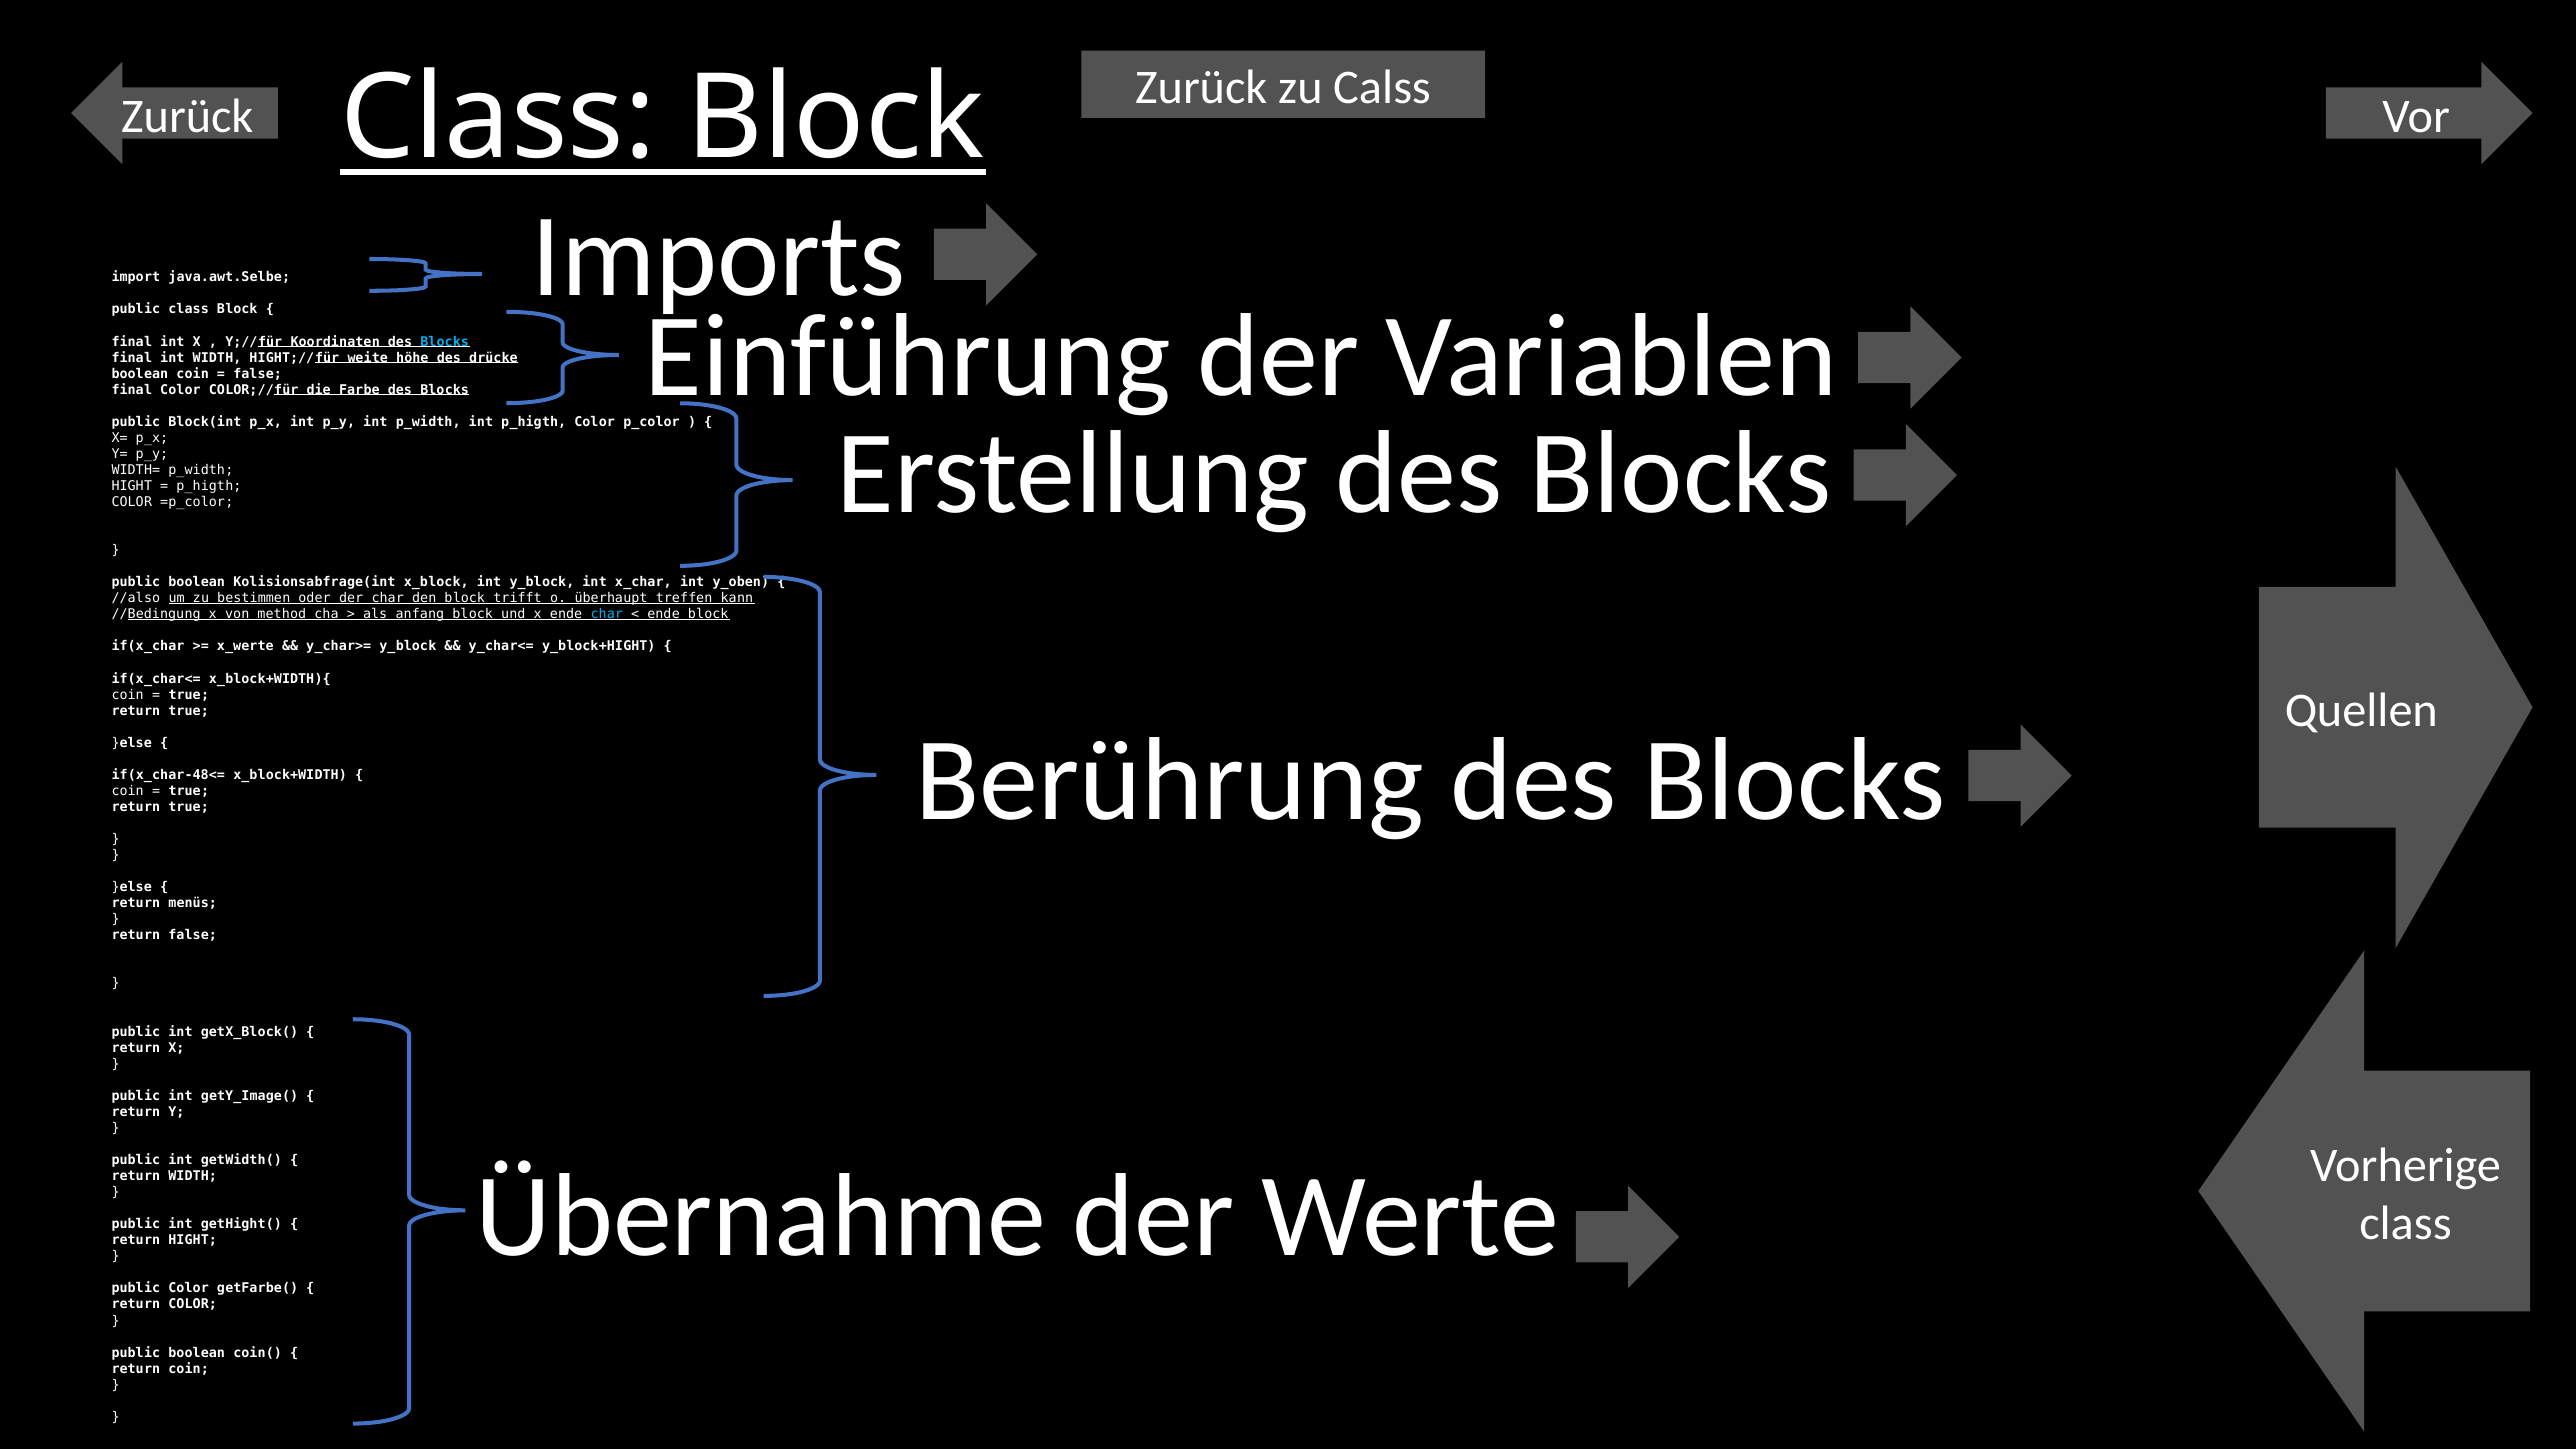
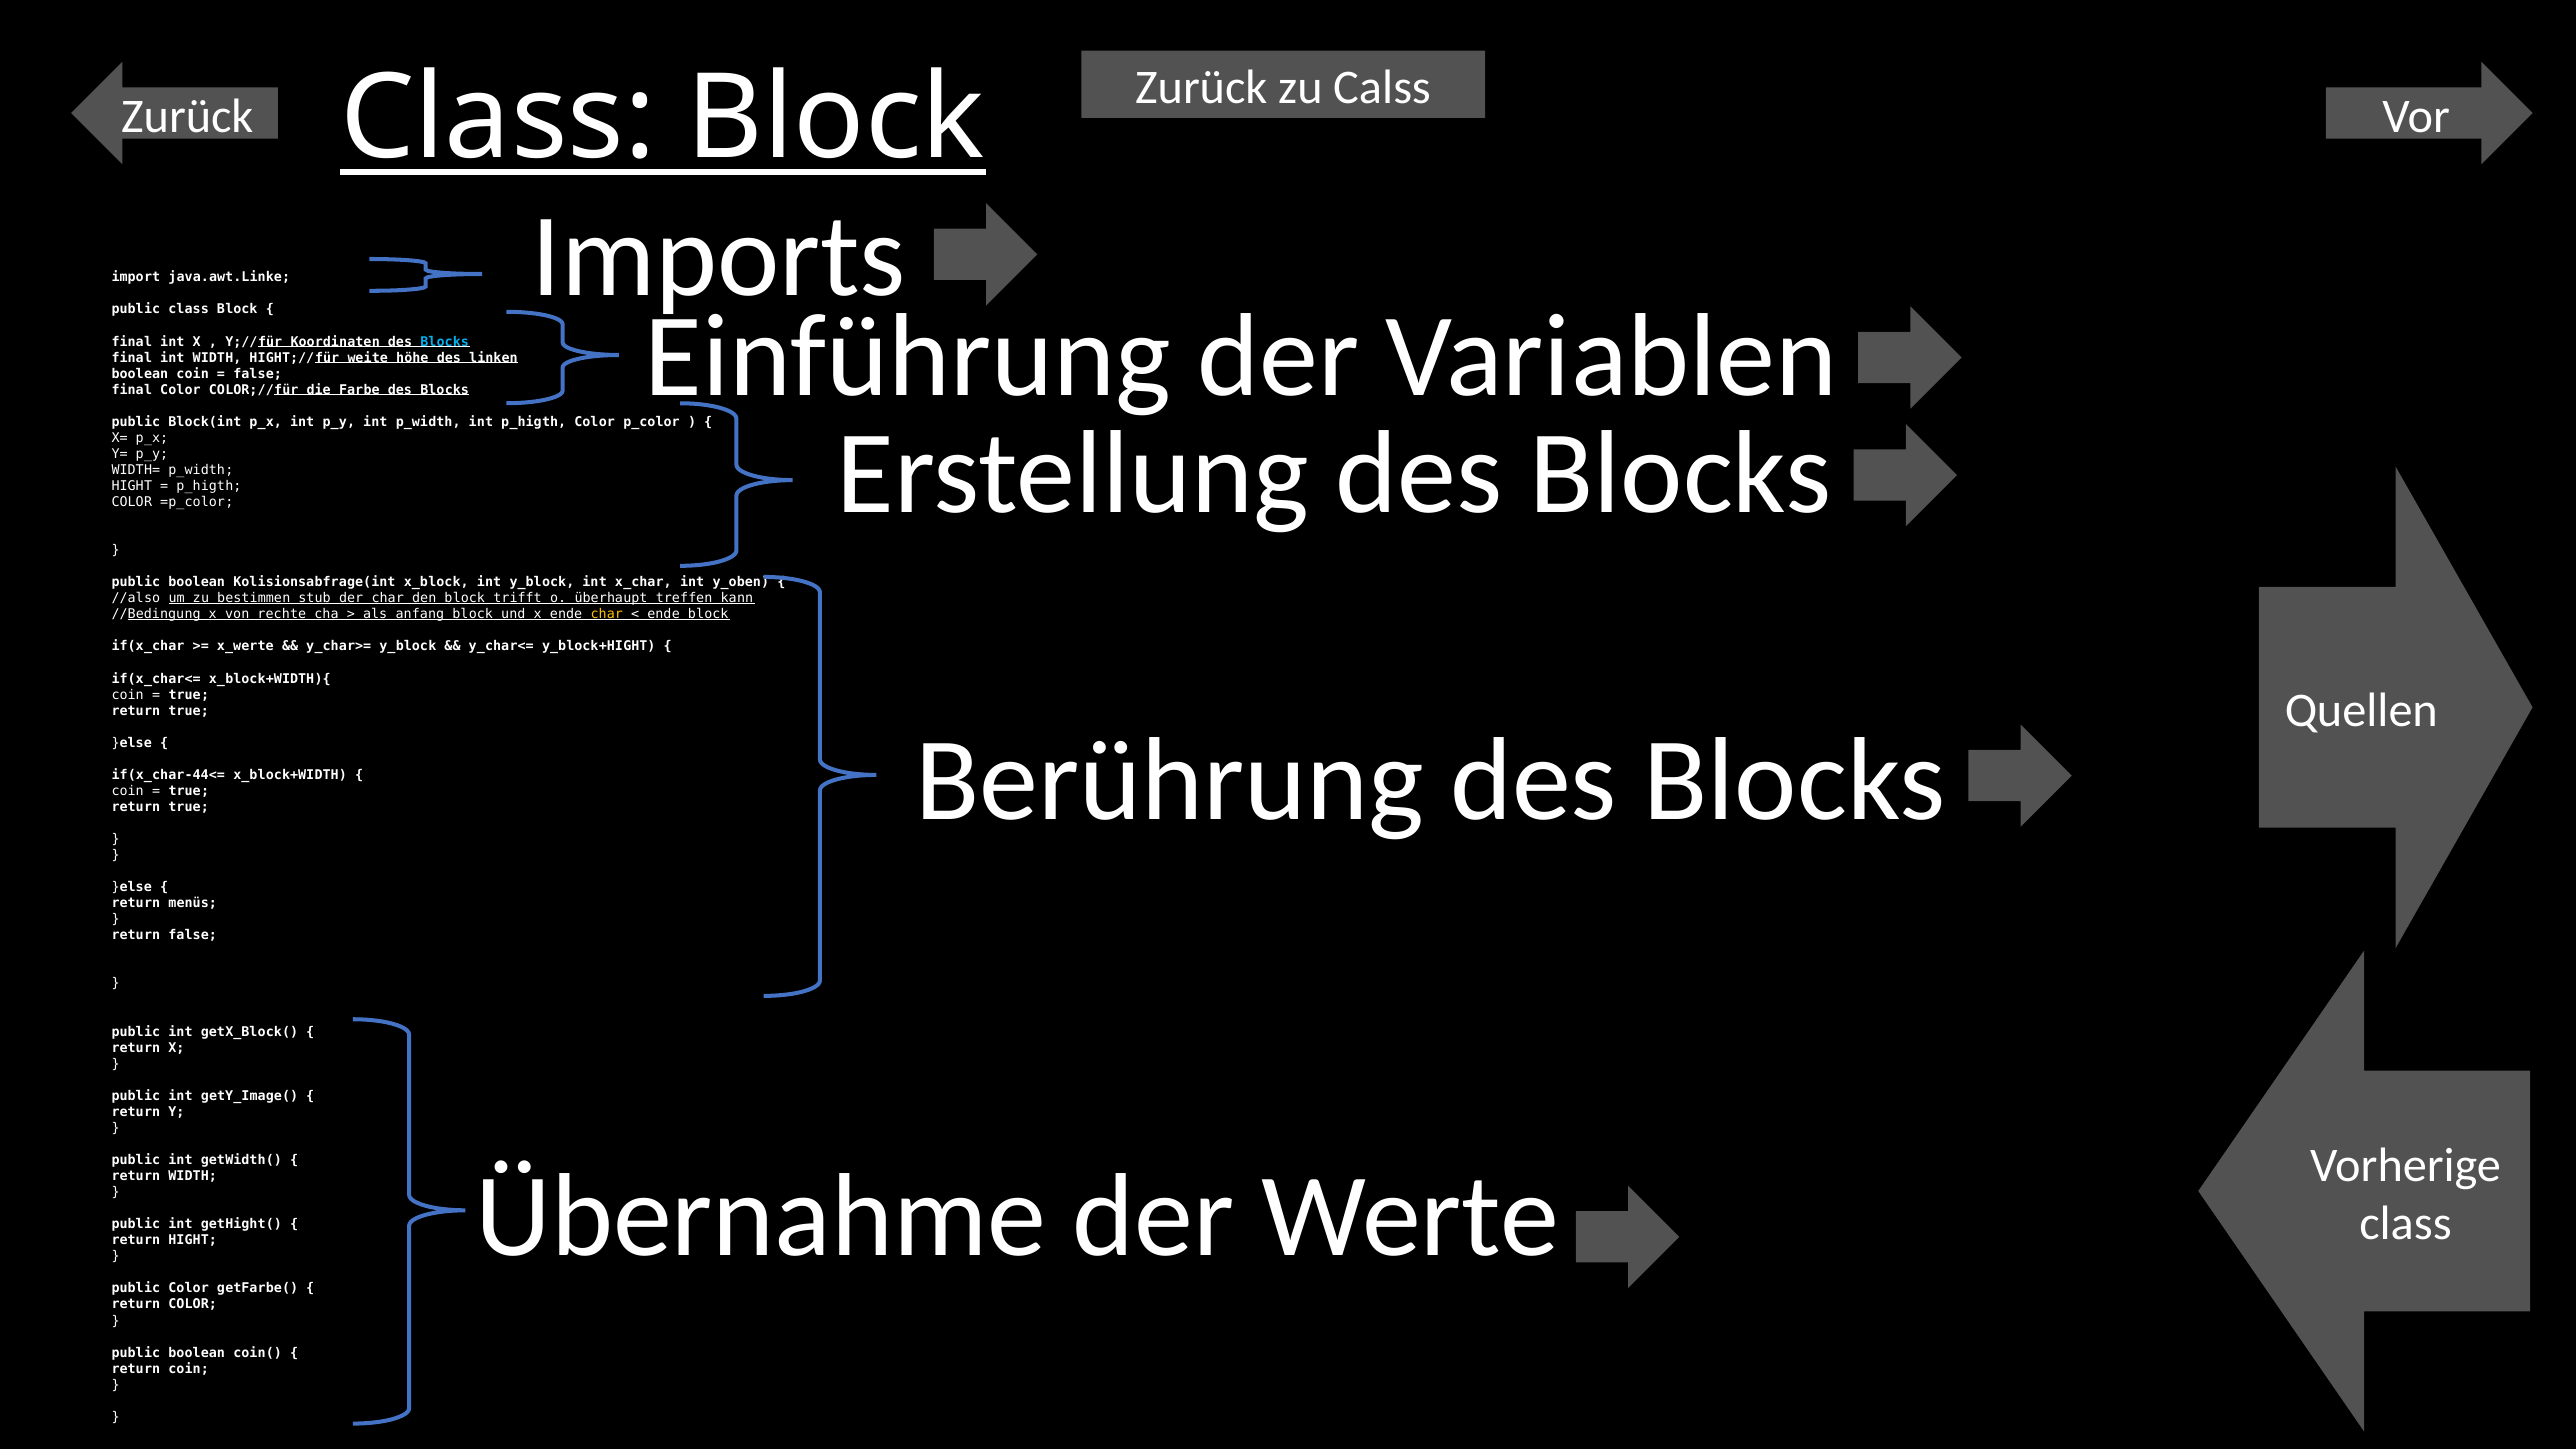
java.awt.Selbe: java.awt.Selbe -> java.awt.Linke (229, 277)
drücke: drücke -> linken (493, 358)
oder: oder -> stub (315, 598)
method: method -> rechte (282, 614)
char colour: light blue -> yellow (607, 614)
if(x_char-48<=: if(x_char-48<= -> if(x_char-44<= (168, 775)
